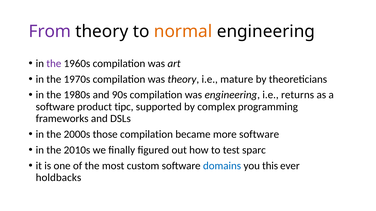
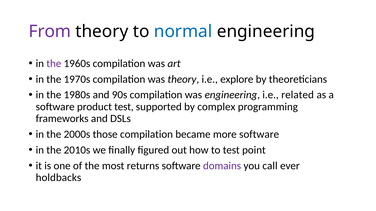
normal colour: orange -> blue (183, 32)
mature: mature -> explore (237, 79)
returns: returns -> related (298, 95)
product tipc: tipc -> test (124, 107)
sparc: sparc -> point (254, 150)
custom: custom -> returns (143, 166)
domains colour: blue -> purple (222, 166)
this: this -> call (270, 166)
